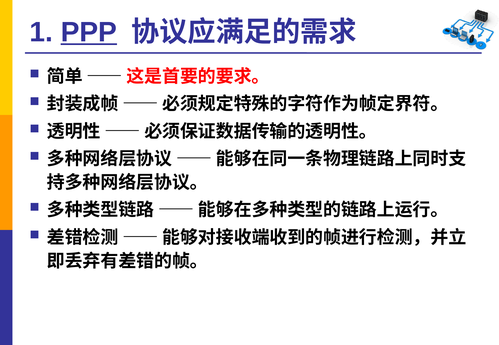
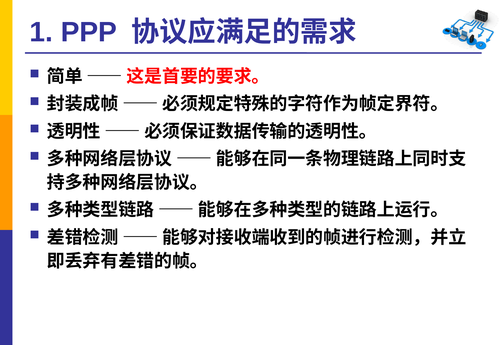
PPP underline: present -> none (89, 32)
